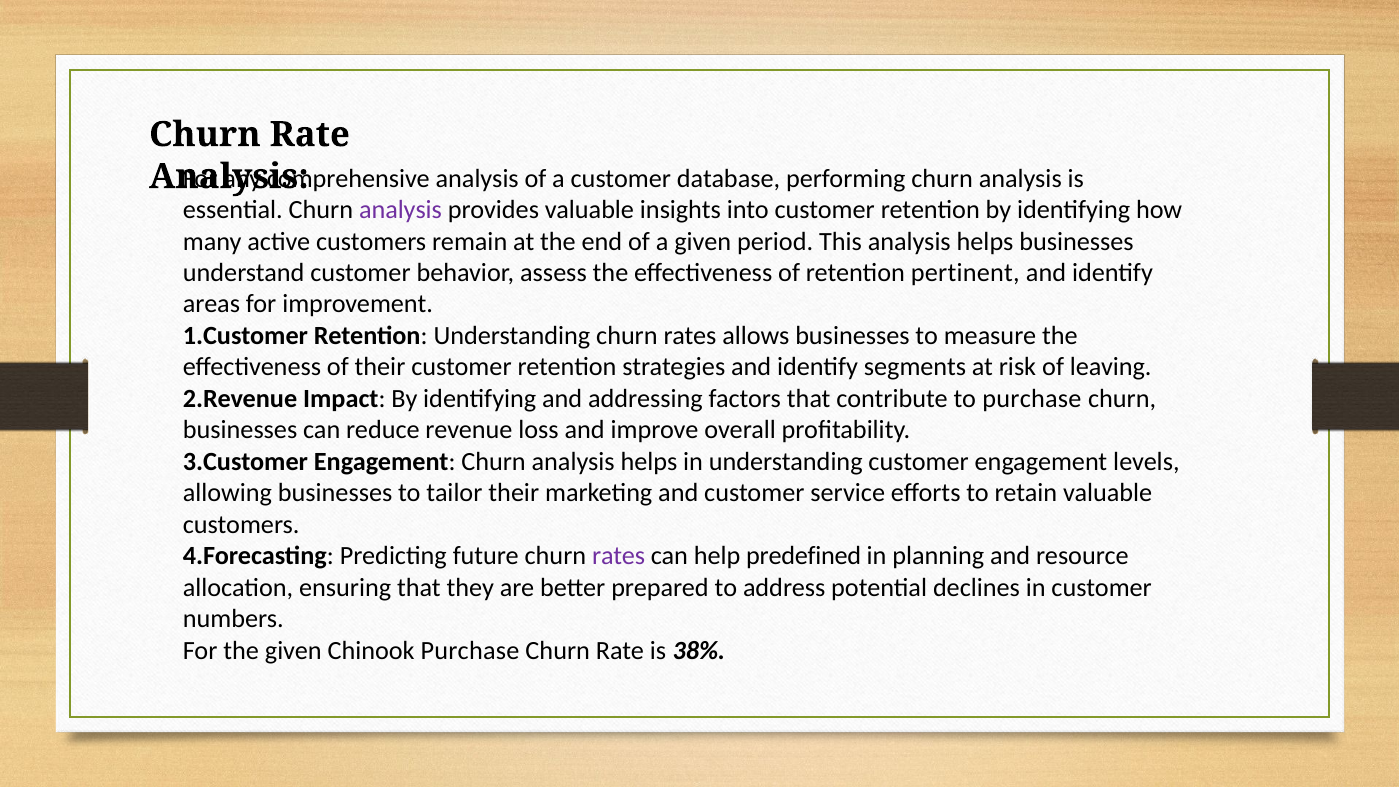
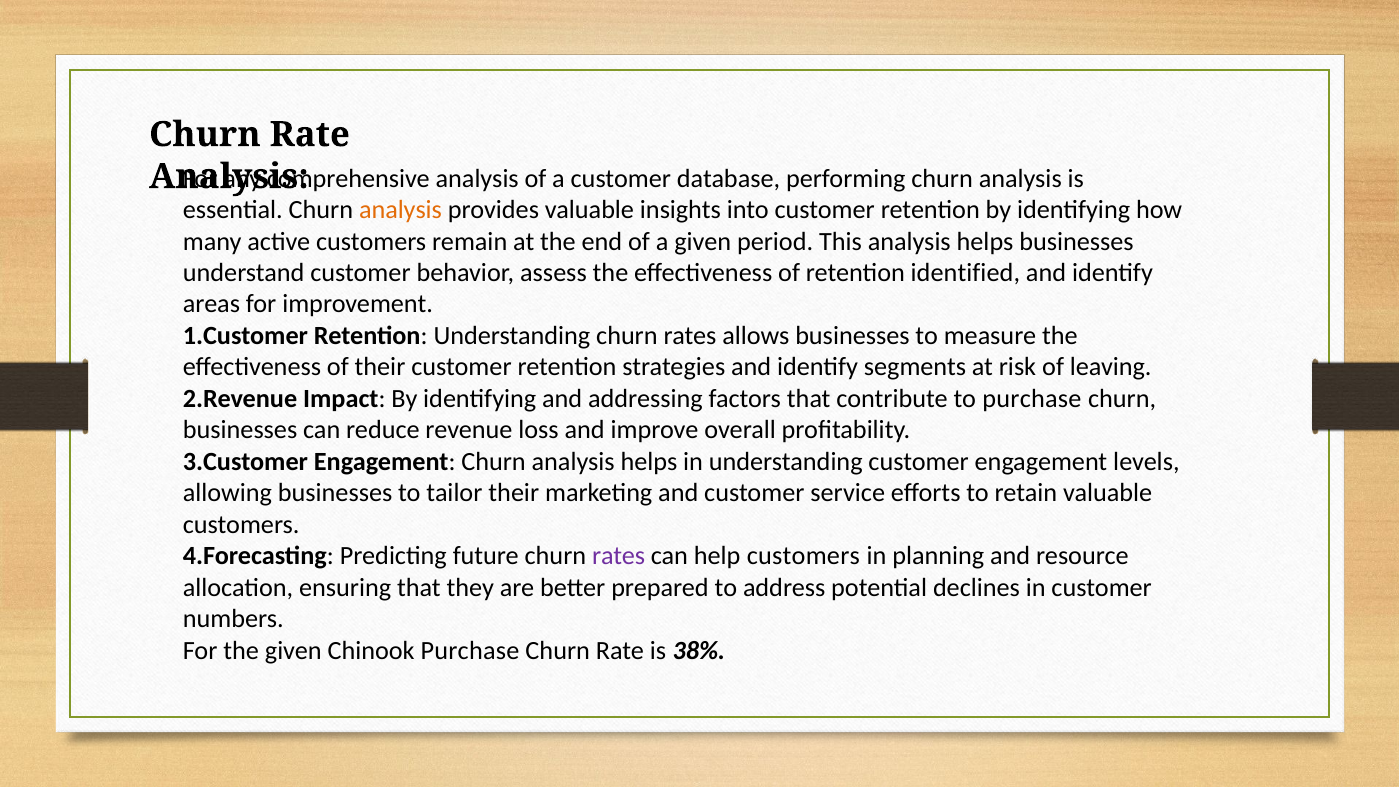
analysis colour: purple -> orange (400, 210)
pertinent: pertinent -> identified (965, 273)
help predefined: predefined -> customers (803, 556)
